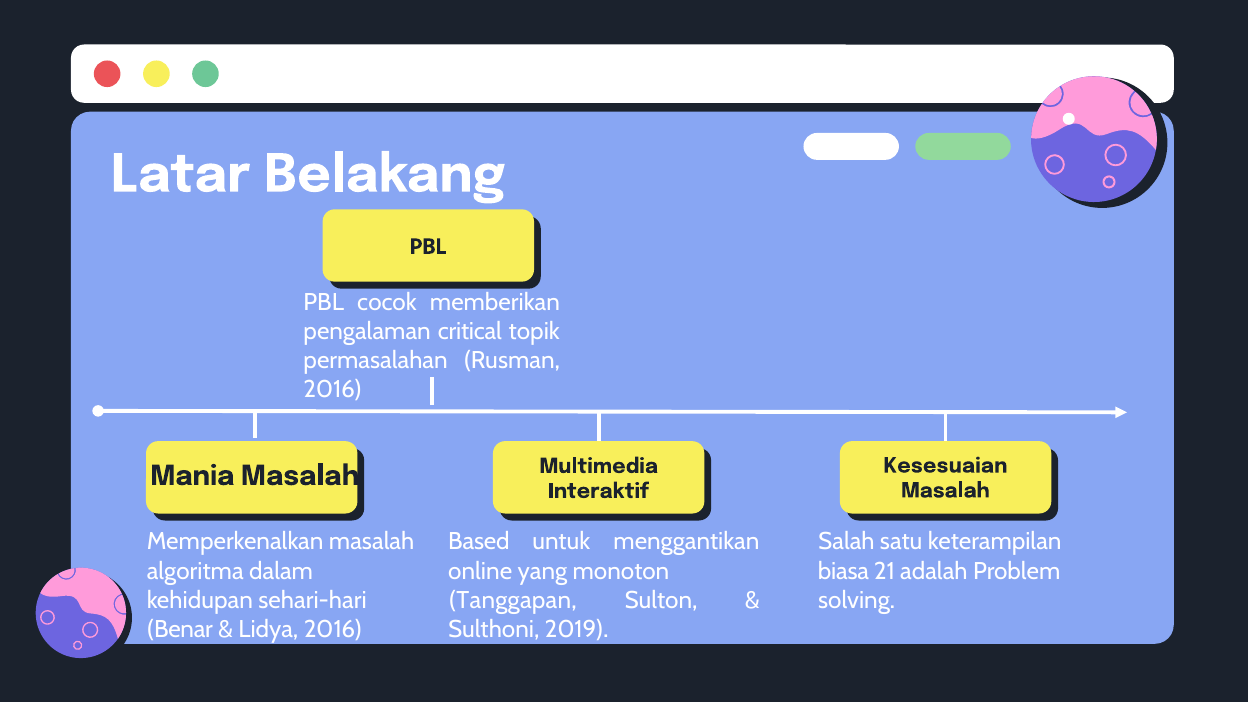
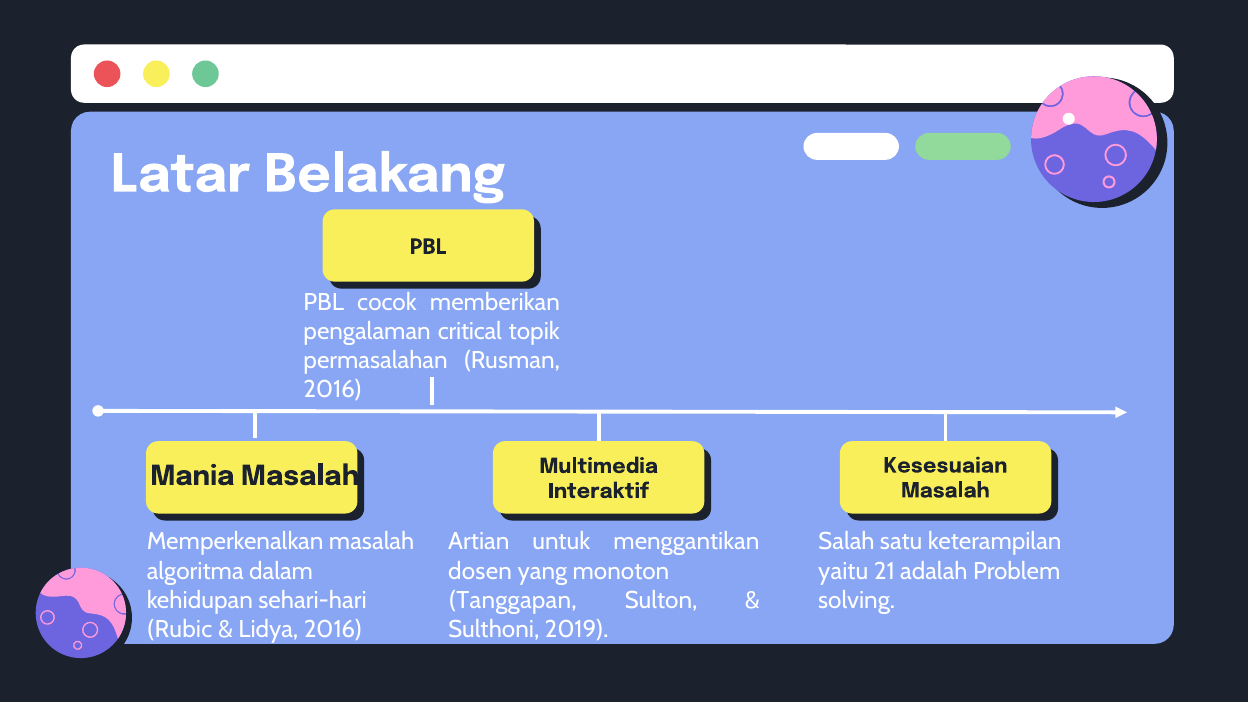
Based: Based -> Artian (479, 542)
online: online -> dosen (480, 571)
biasa: biasa -> yaitu (843, 571)
Benar: Benar -> Rubic (180, 629)
